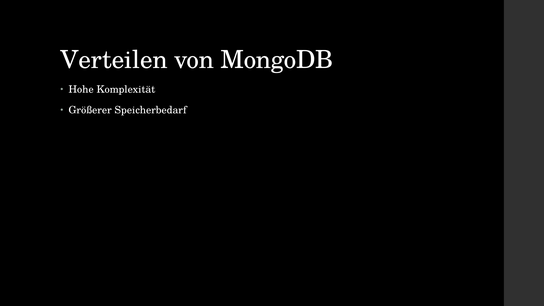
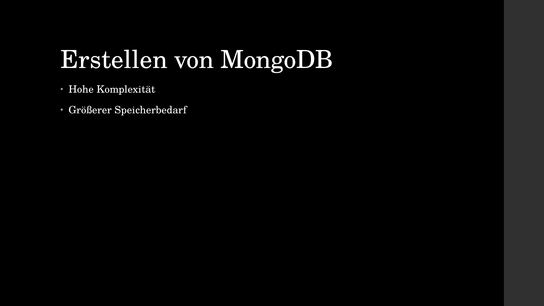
Verteilen: Verteilen -> Erstellen (114, 60)
